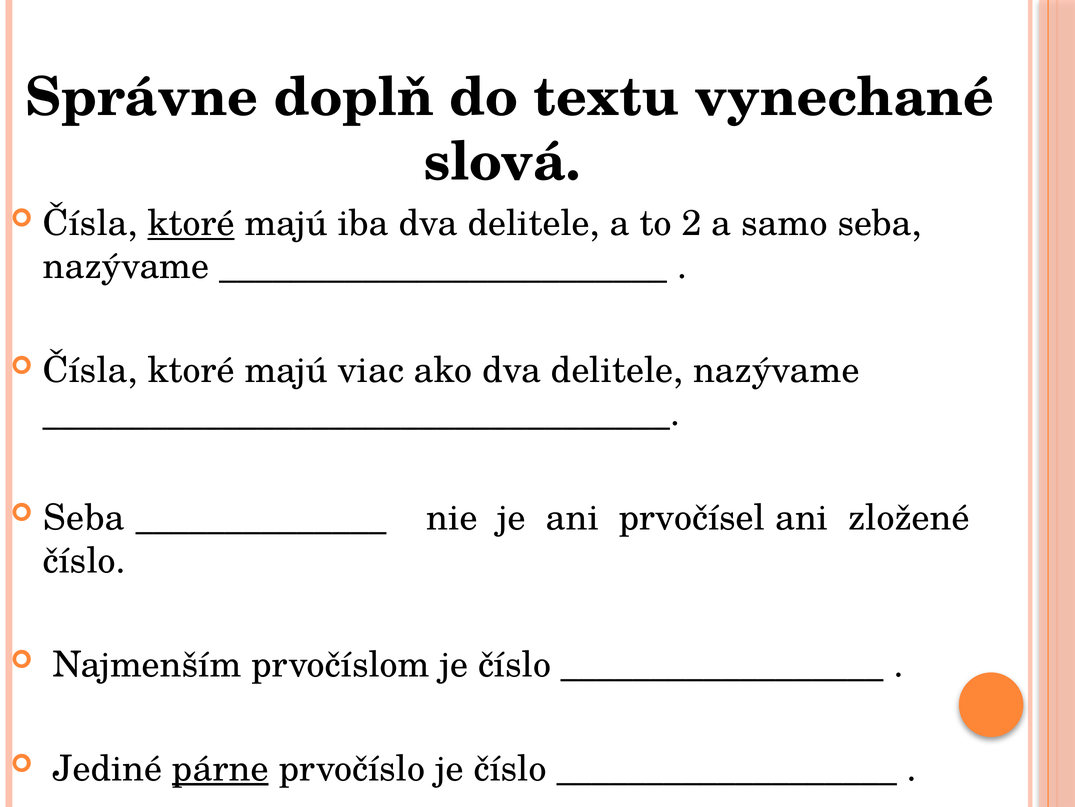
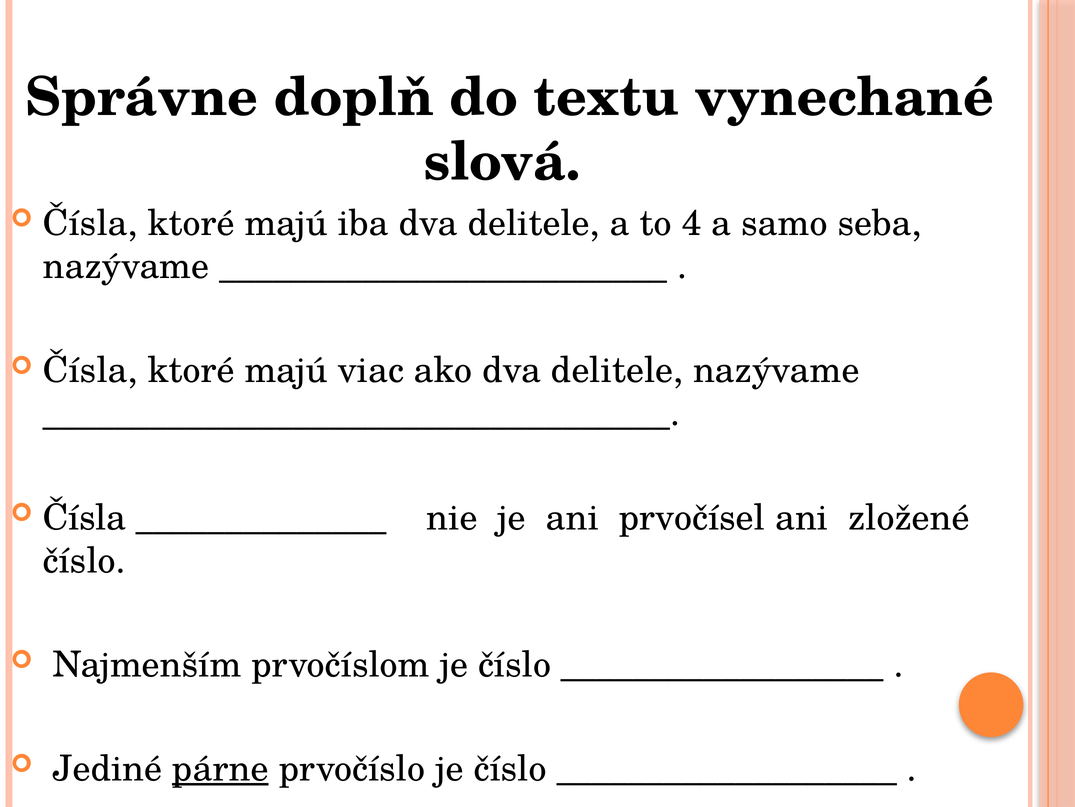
ktoré underline: present -> none (191, 223)
2: 2 -> 4 (692, 223)
Seba: Seba -> Čísla (84, 517)
